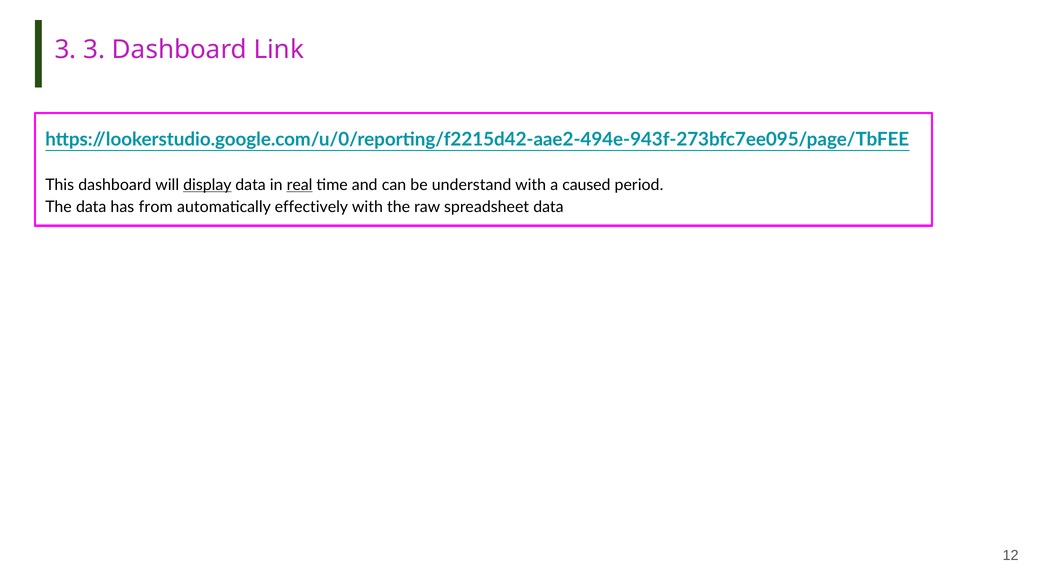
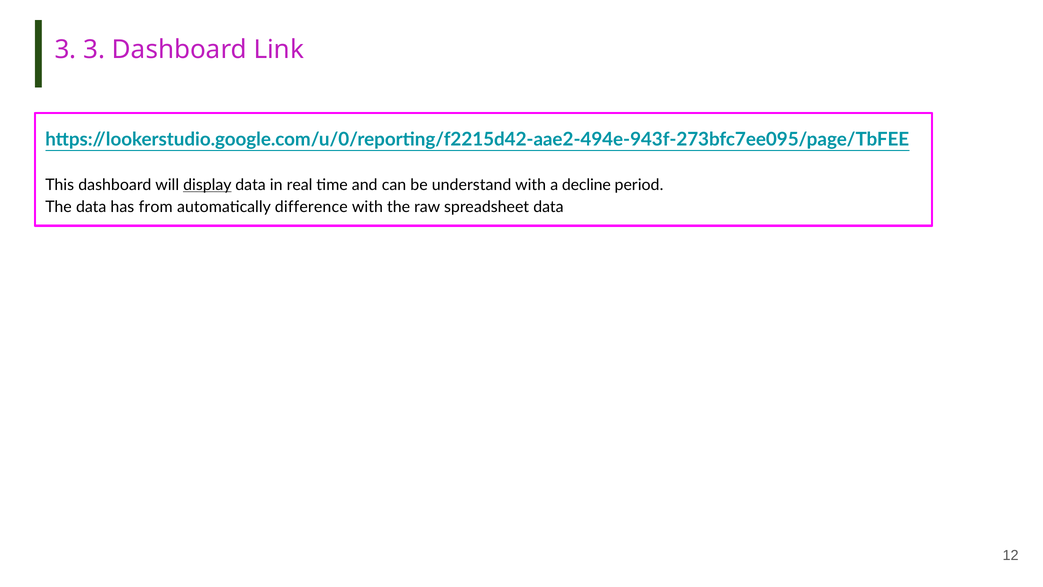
real underline: present -> none (300, 185)
caused: caused -> decline (586, 185)
effectively: effectively -> difference (311, 207)
